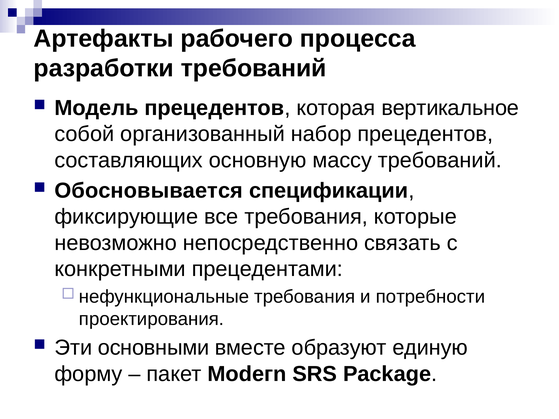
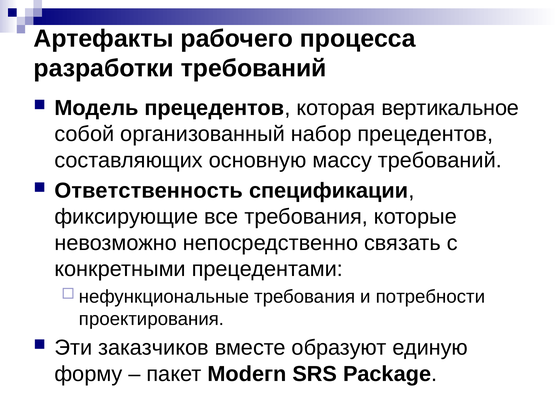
Обосновывается: Обосновывается -> Ответственность (149, 191)
основными: основными -> заказчиков (153, 348)
